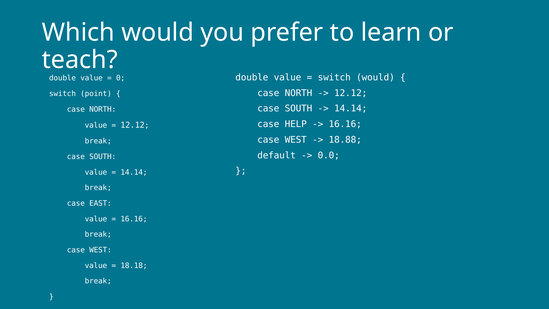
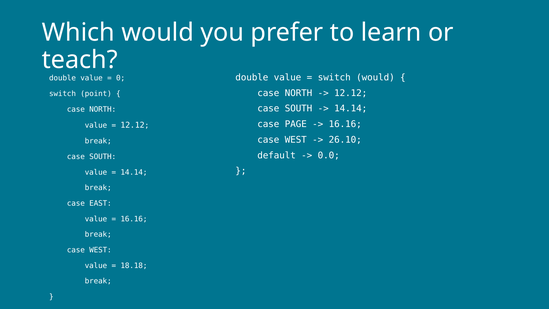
HELP: HELP -> PAGE (296, 124)
18.88: 18.88 -> 26.10 (345, 140)
